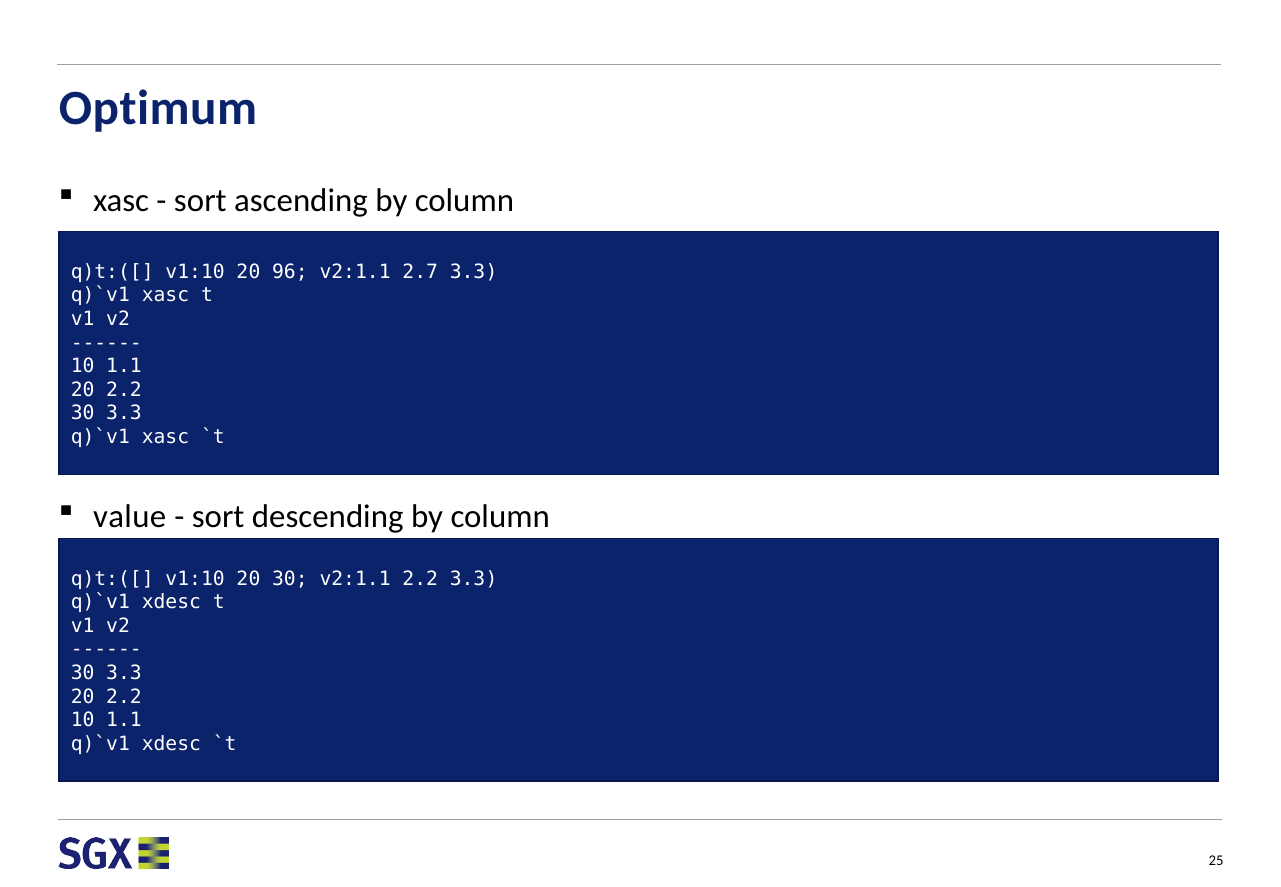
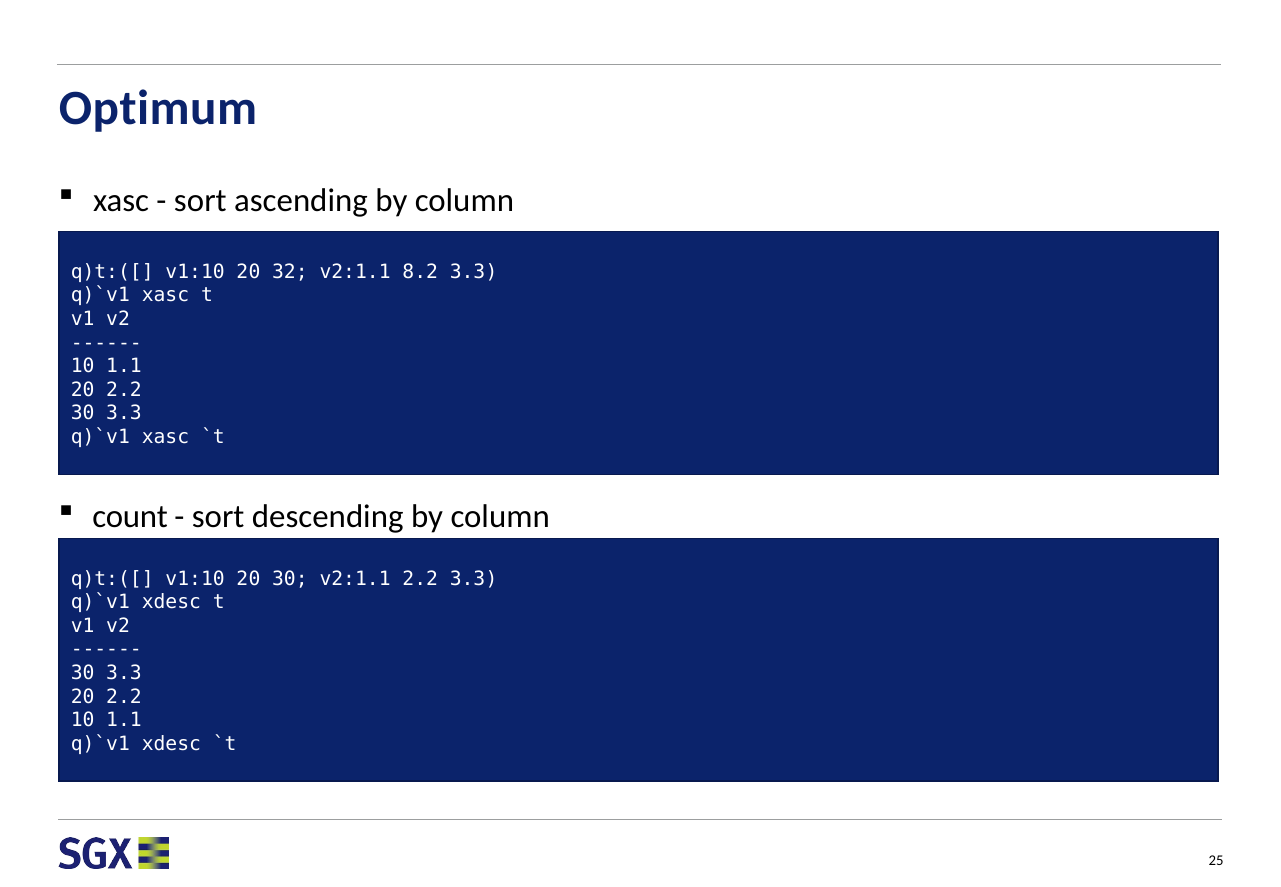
96: 96 -> 32 (290, 272)
2.7: 2.7 -> 8.2 (420, 272)
value: value -> count (130, 516)
